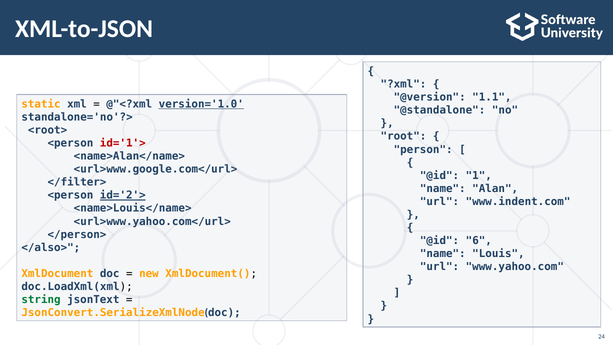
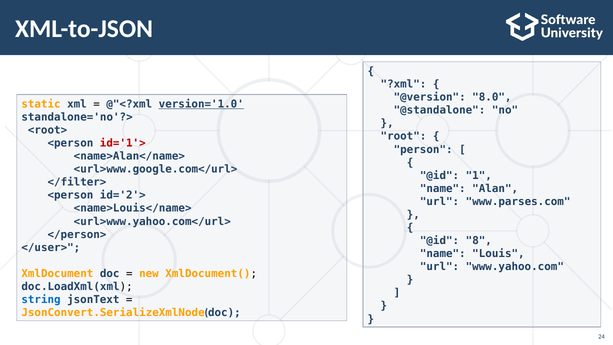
1.1: 1.1 -> 8.0 (492, 97)
id='2'> underline: present -> none (123, 195)
www.indent.com: www.indent.com -> www.parses.com (518, 201)
6: 6 -> 8 (479, 241)
</also>: </also> -> </user> (51, 247)
string colour: green -> blue (41, 300)
